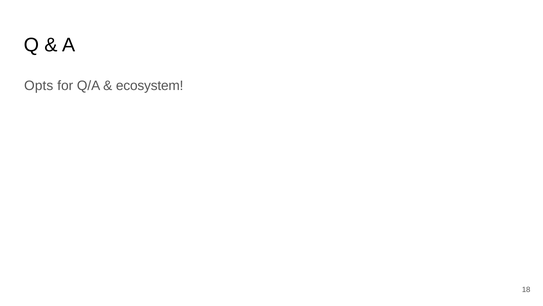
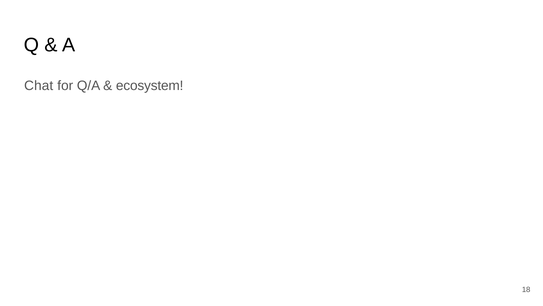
Opts: Opts -> Chat (39, 85)
